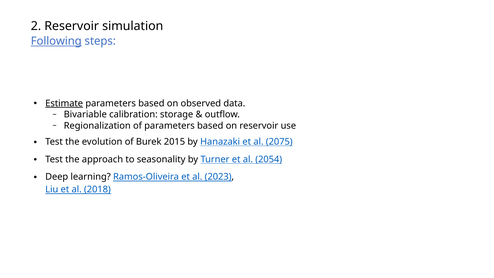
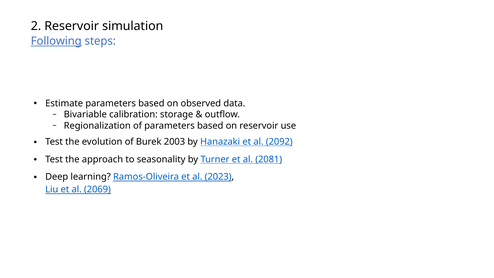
Estimate underline: present -> none (64, 103)
2015: 2015 -> 2003 (174, 142)
2075: 2075 -> 2092 (279, 142)
2054: 2054 -> 2081 (269, 159)
2018: 2018 -> 2069 (97, 189)
